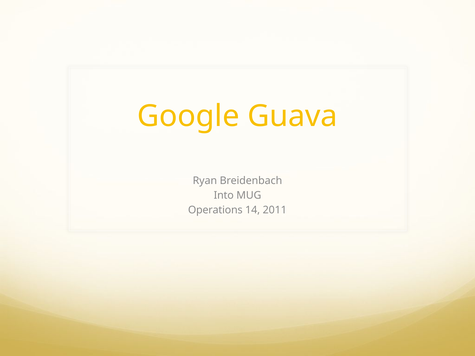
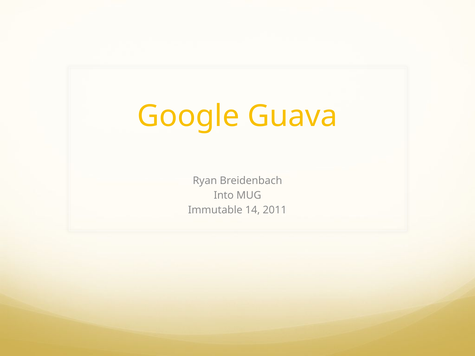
Operations: Operations -> Immutable (215, 210)
